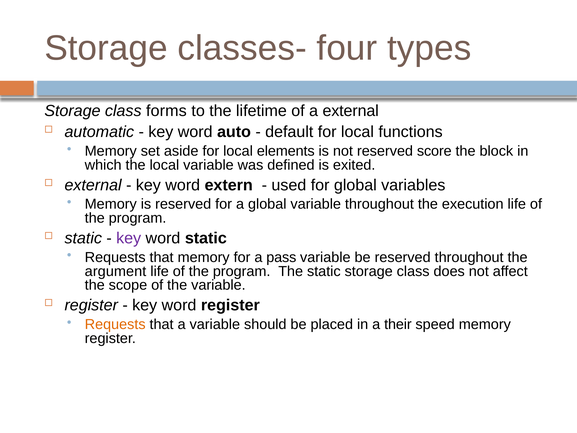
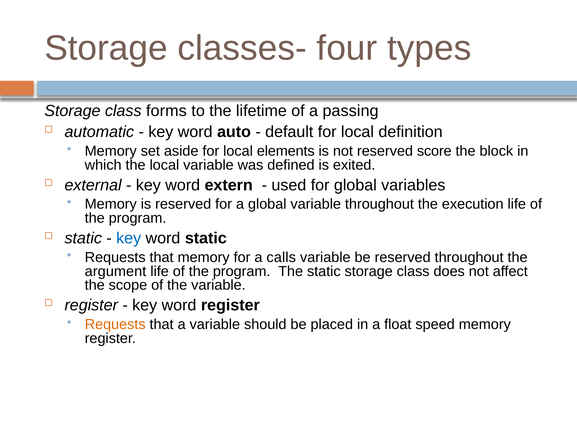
a external: external -> passing (351, 111)
functions: functions -> definition (411, 132)
key colour: purple -> blue (129, 238)
pass: pass -> calls (281, 257)
their: their -> float (398, 324)
